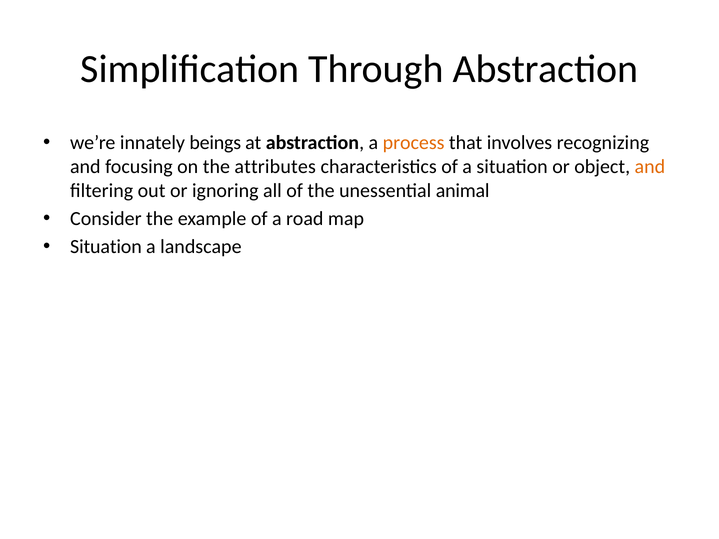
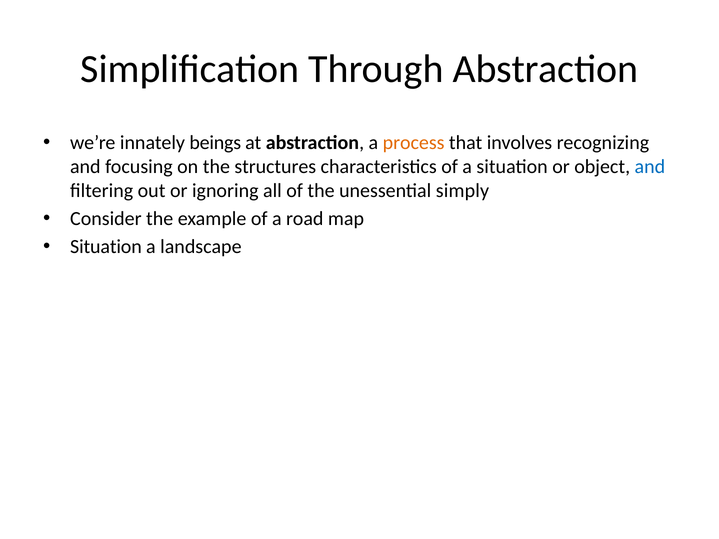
attributes: attributes -> structures (275, 167)
and colour: orange -> blue (650, 167)
animal: animal -> simply (462, 191)
